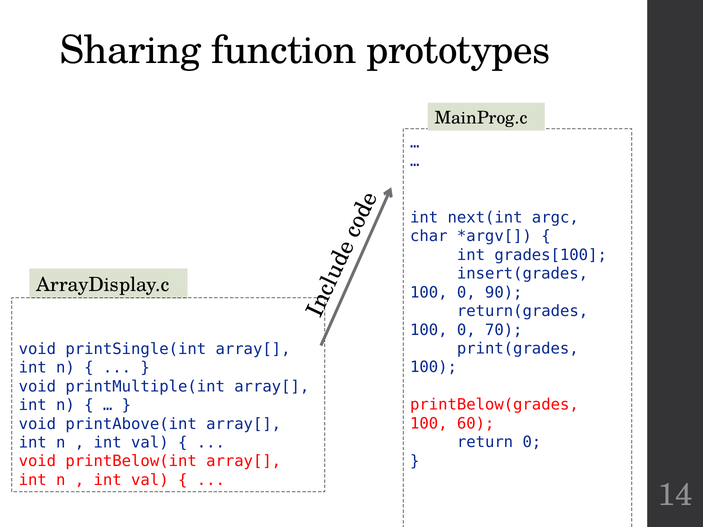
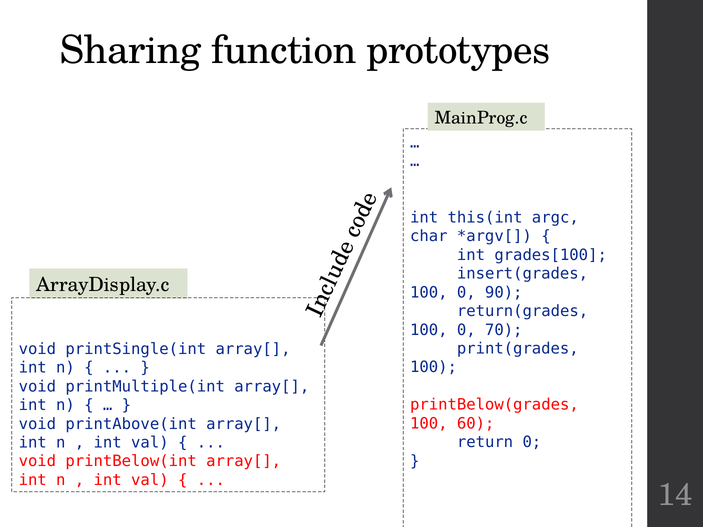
next(int: next(int -> this(int (485, 218)
